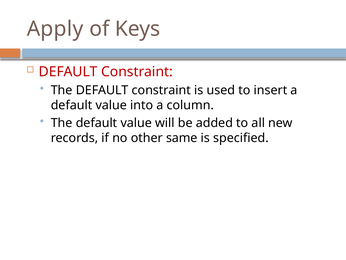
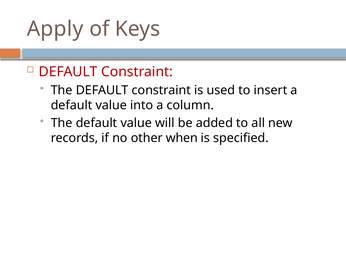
same: same -> when (182, 138)
